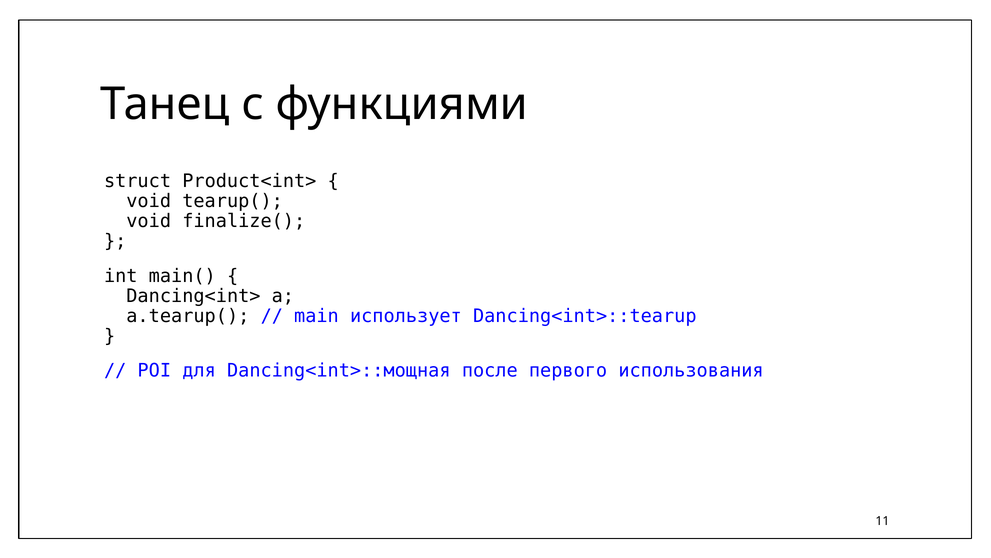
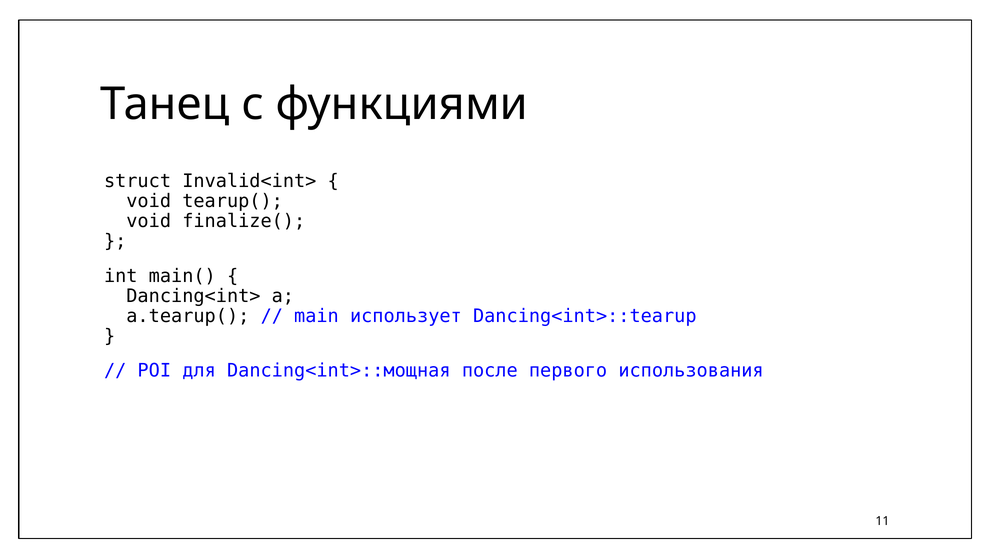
Product<int>: Product<int> -> Invalid<int> (249, 181)
